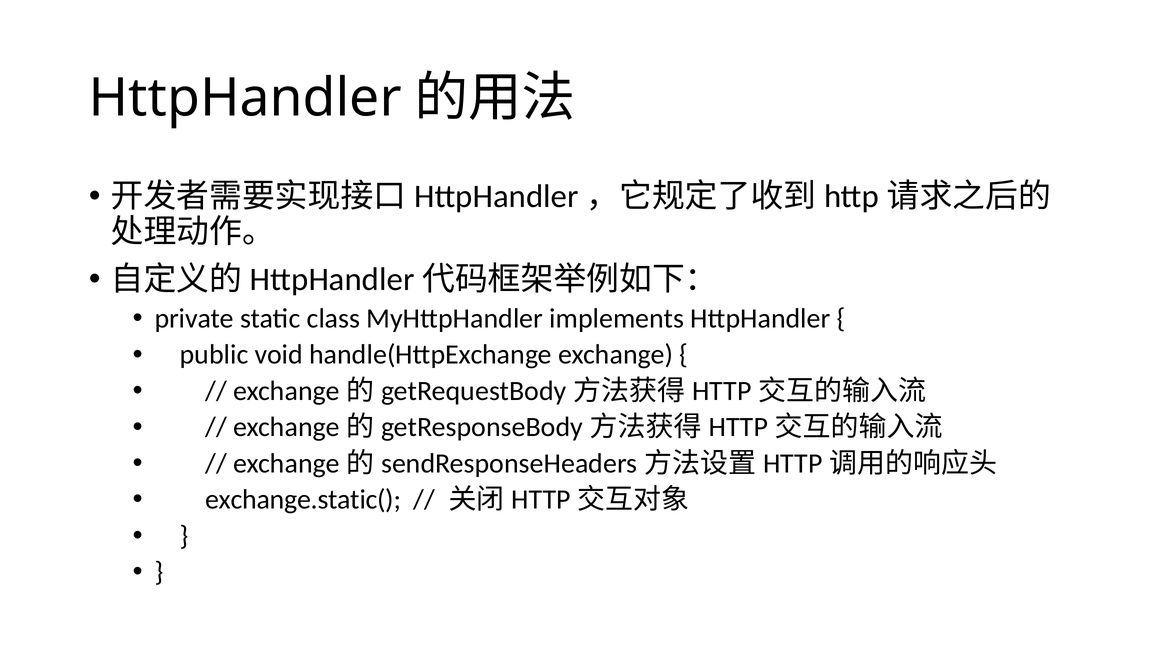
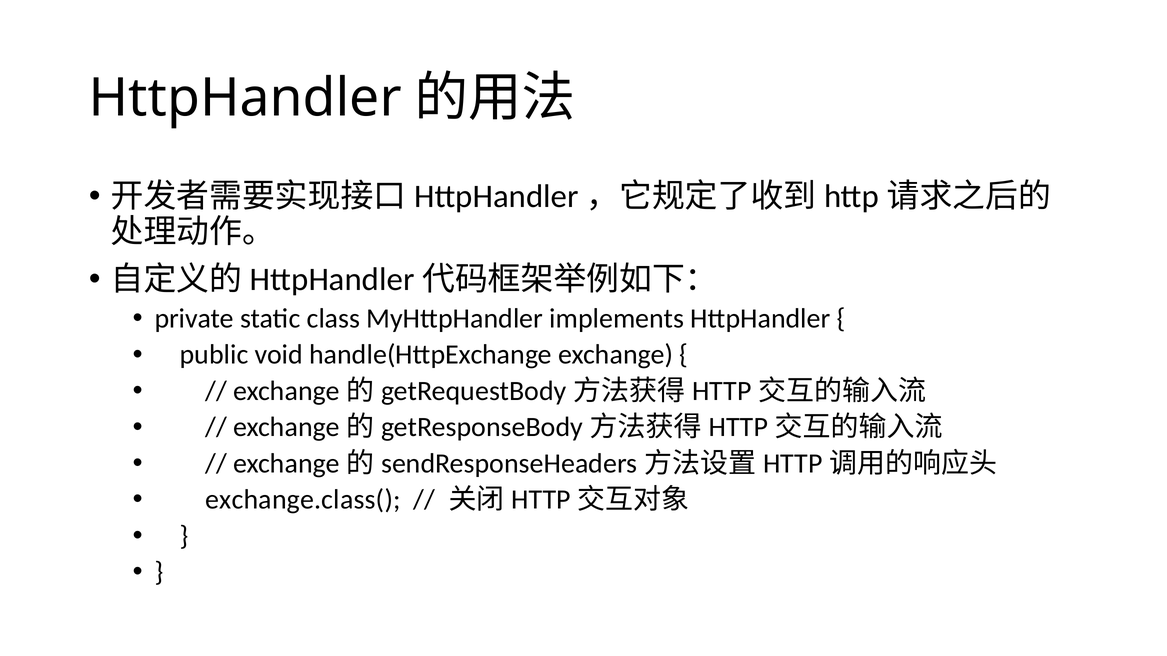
exchange.static(: exchange.static( -> exchange.class( (303, 500)
